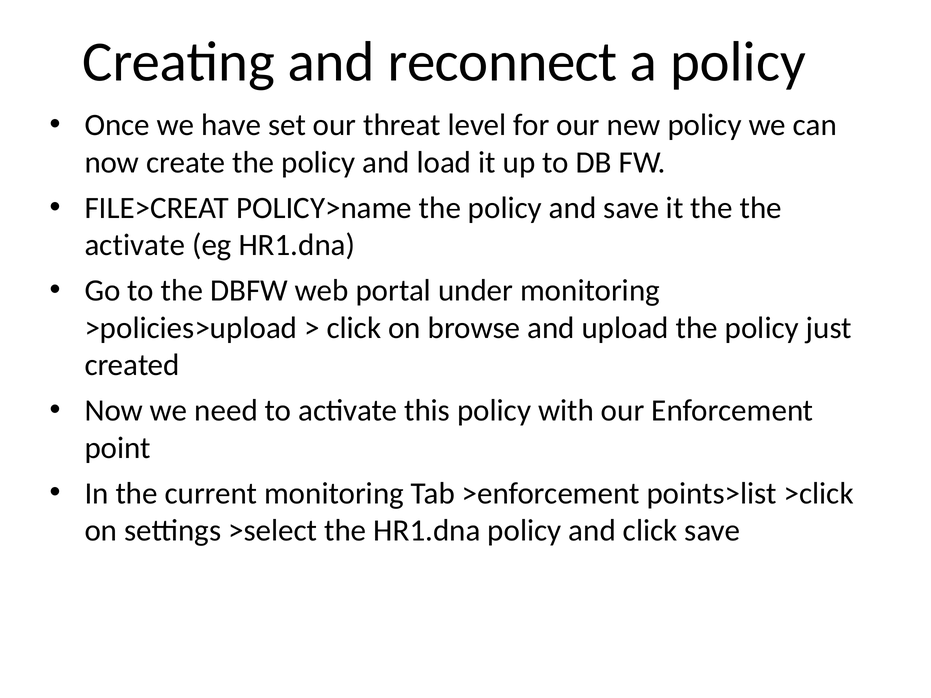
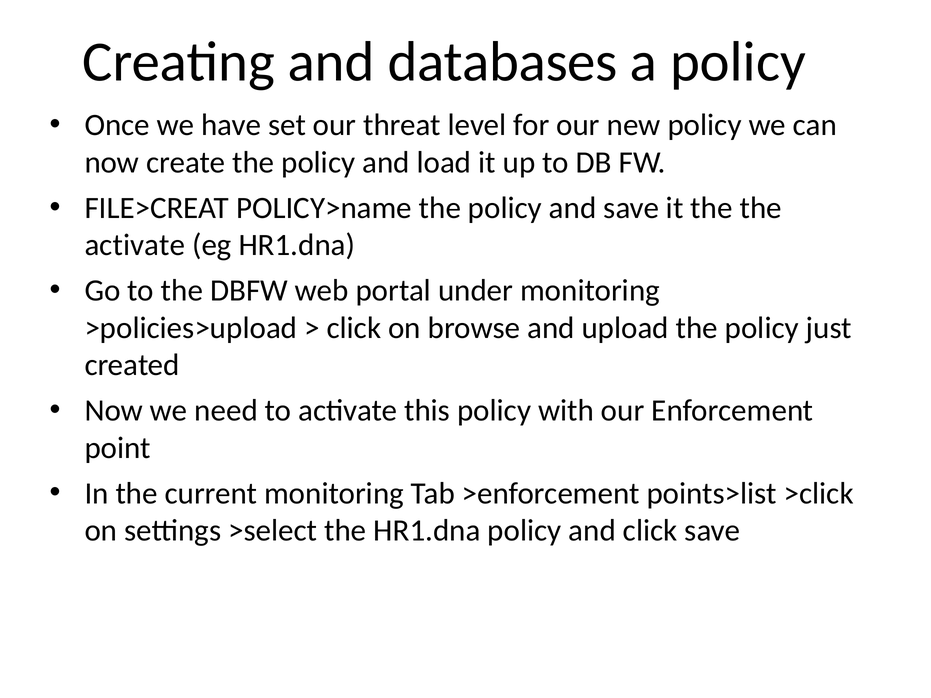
reconnect: reconnect -> databases (503, 62)
